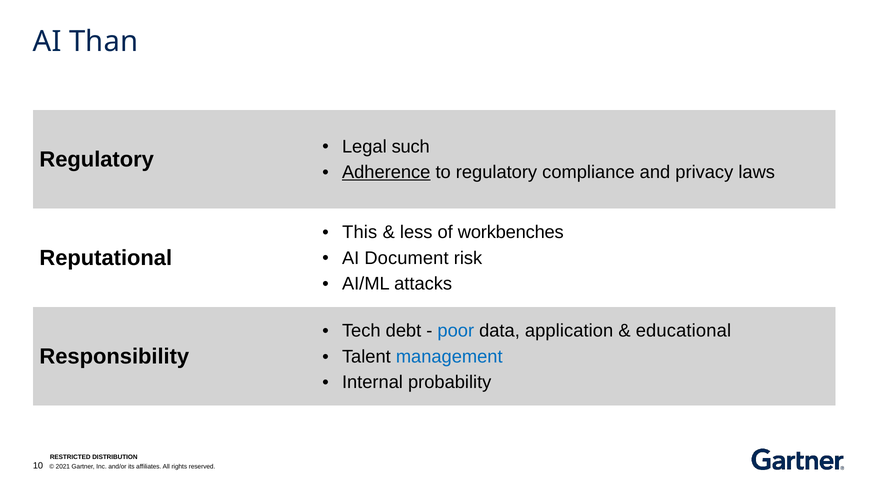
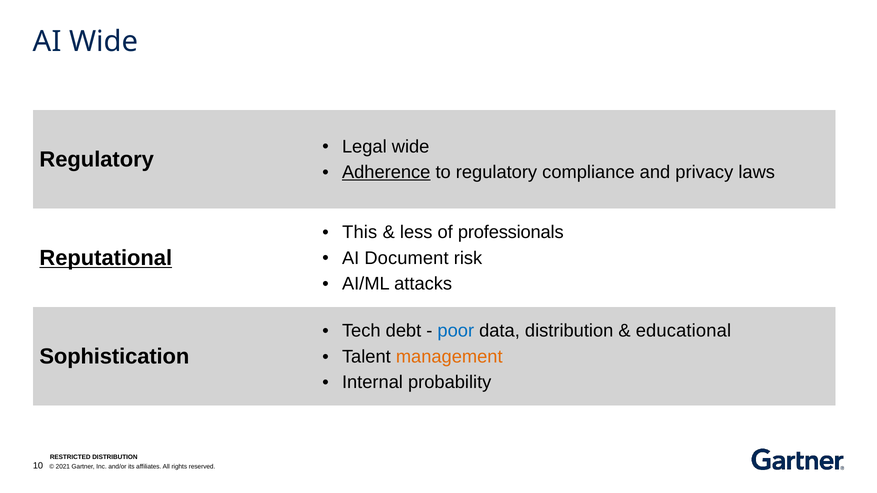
AI Than: Than -> Wide (104, 42)
Legal such: such -> wide (411, 147)
workbenches: workbenches -> professionals (511, 232)
Reputational underline: none -> present (106, 258)
data application: application -> distribution (569, 331)
Responsibility: Responsibility -> Sophistication (114, 357)
management colour: blue -> orange (449, 357)
